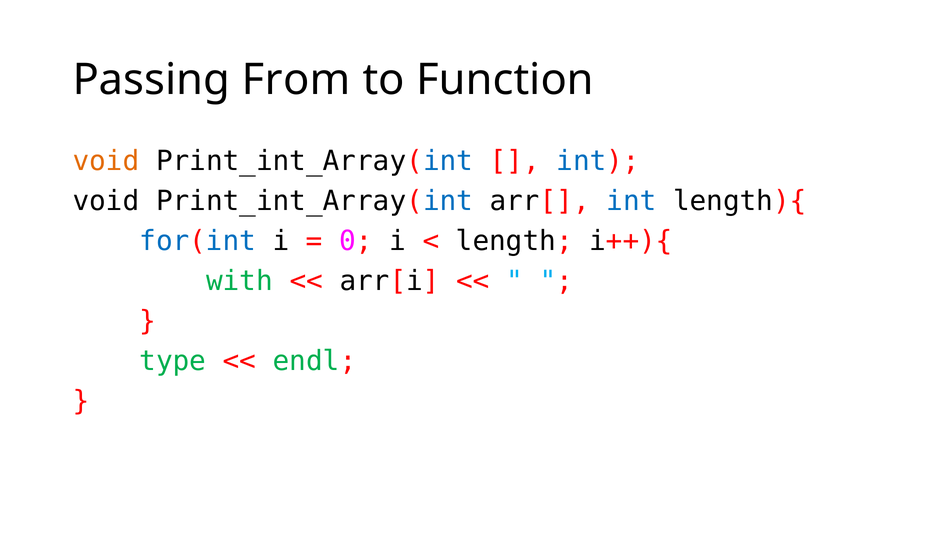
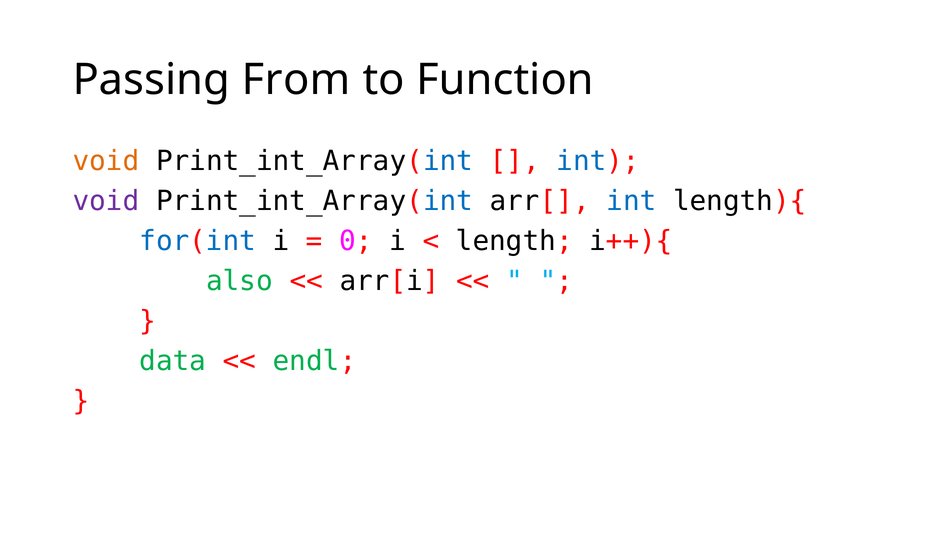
void colour: black -> purple (106, 201)
with: with -> also (239, 281)
type: type -> data (173, 361)
